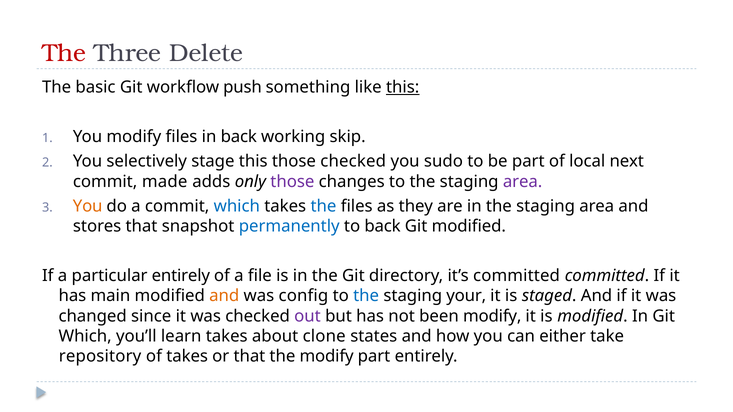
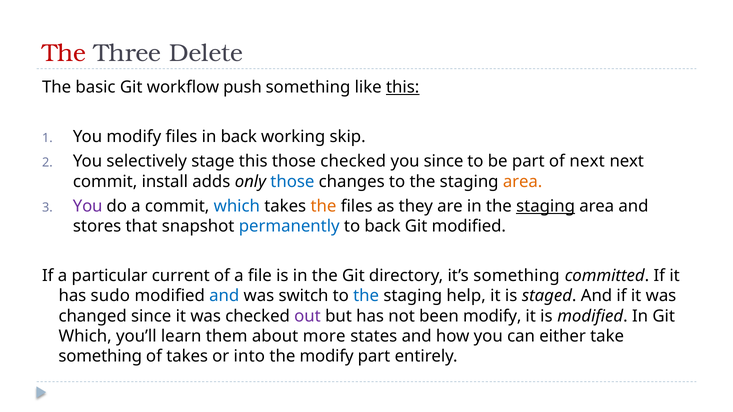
you sudo: sudo -> since (444, 161)
of local: local -> next (587, 161)
made: made -> install (165, 182)
those colour: purple -> blue (292, 182)
area colour: purple -> orange (523, 182)
You colour: orange -> purple (88, 206)
the colour: blue -> orange (324, 206)
staging underline: none -> present (546, 206)
particular entirely: entirely -> current (181, 276)
it’s committed: committed -> something (516, 276)
main: main -> sudo (110, 296)
and colour: orange -> blue (224, 296)
config: config -> switch (303, 296)
your: your -> help (466, 296)
learn takes: takes -> them (227, 336)
clone: clone -> more (324, 336)
repository: repository -> something (100, 357)
or that: that -> into (249, 357)
